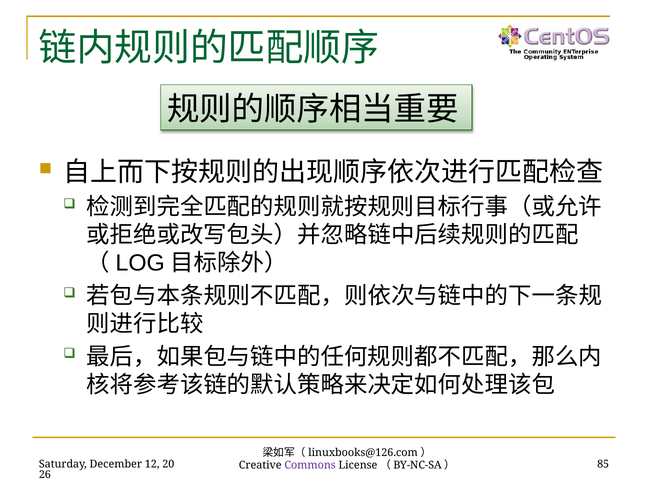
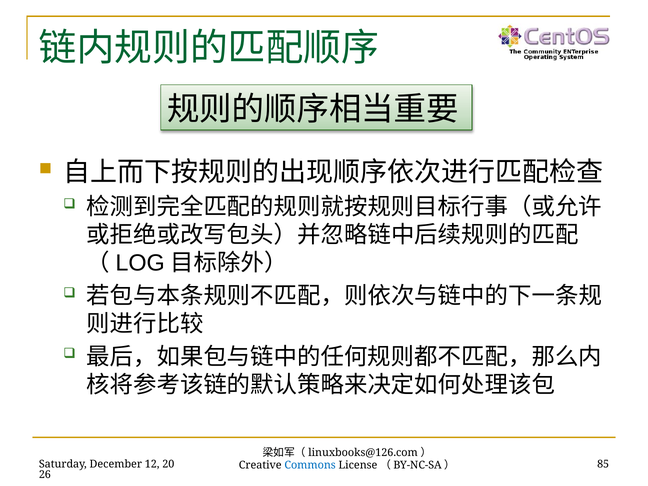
Commons colour: purple -> blue (310, 465)
